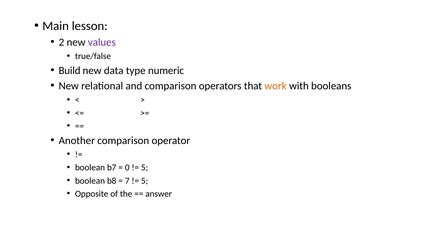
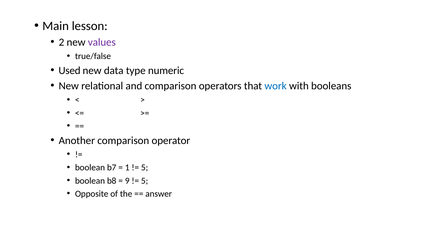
Build: Build -> Used (70, 71)
work colour: orange -> blue (276, 86)
0: 0 -> 1 (127, 168)
7: 7 -> 9 (127, 181)
